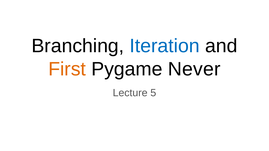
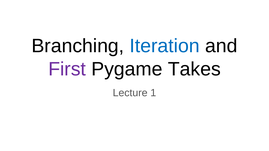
First colour: orange -> purple (67, 69)
Never: Never -> Takes (194, 69)
5: 5 -> 1 (153, 93)
